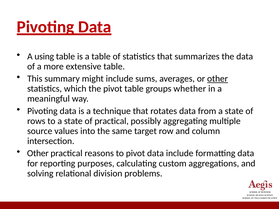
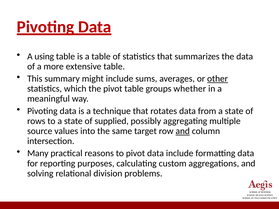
of practical: practical -> supplied (112, 121)
and underline: none -> present (183, 131)
Other: Other -> Many (38, 153)
